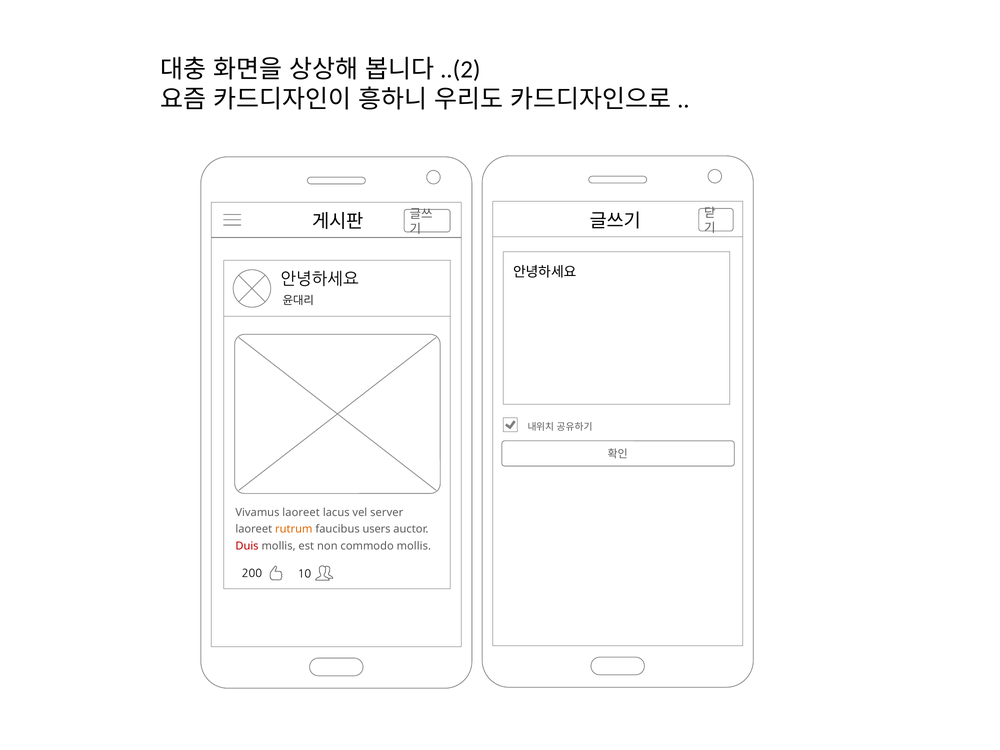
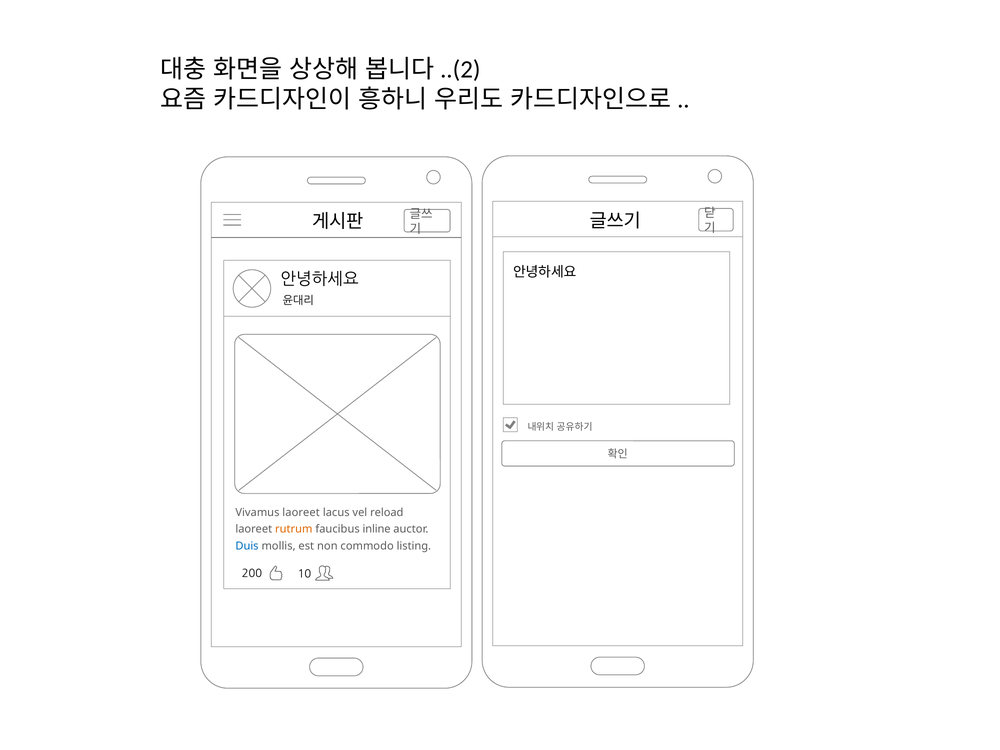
server: server -> reload (387, 513)
users: users -> inline (377, 529)
Duis colour: red -> blue (247, 546)
commodo mollis: mollis -> listing (414, 546)
